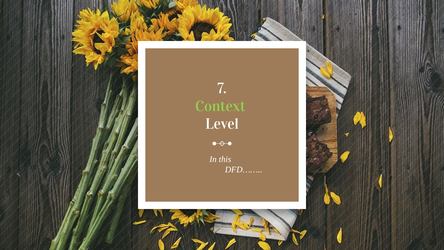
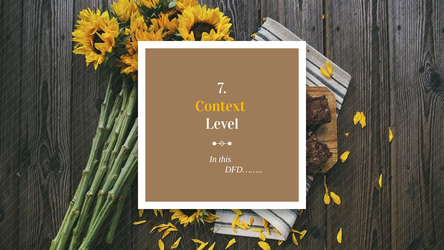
Context colour: light green -> yellow (220, 106)
